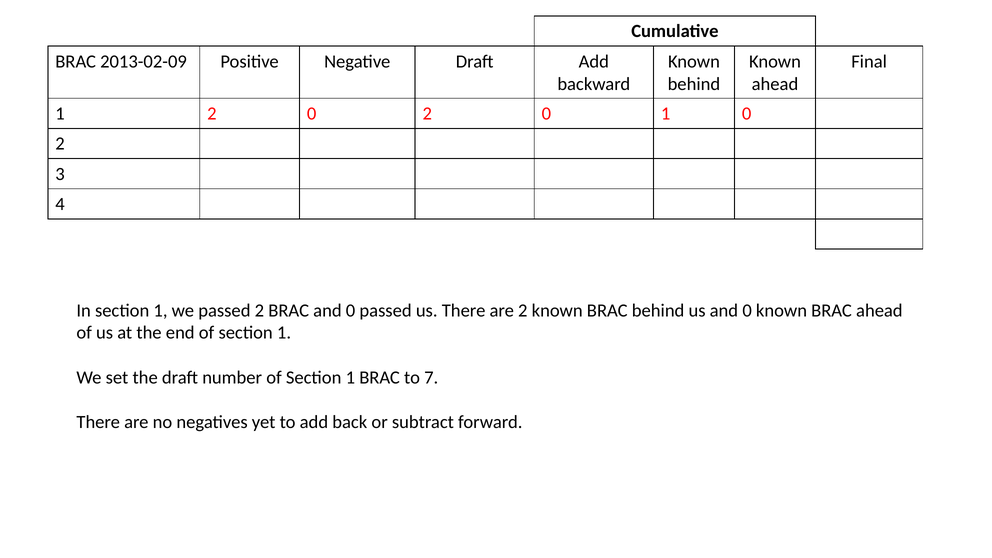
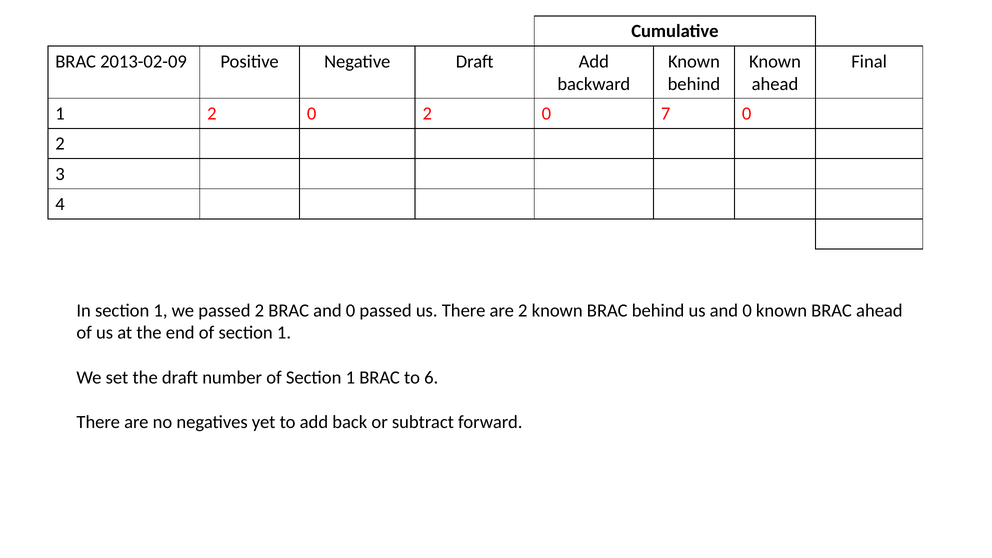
0 1: 1 -> 7 (666, 114)
7: 7 -> 6 (431, 377)
